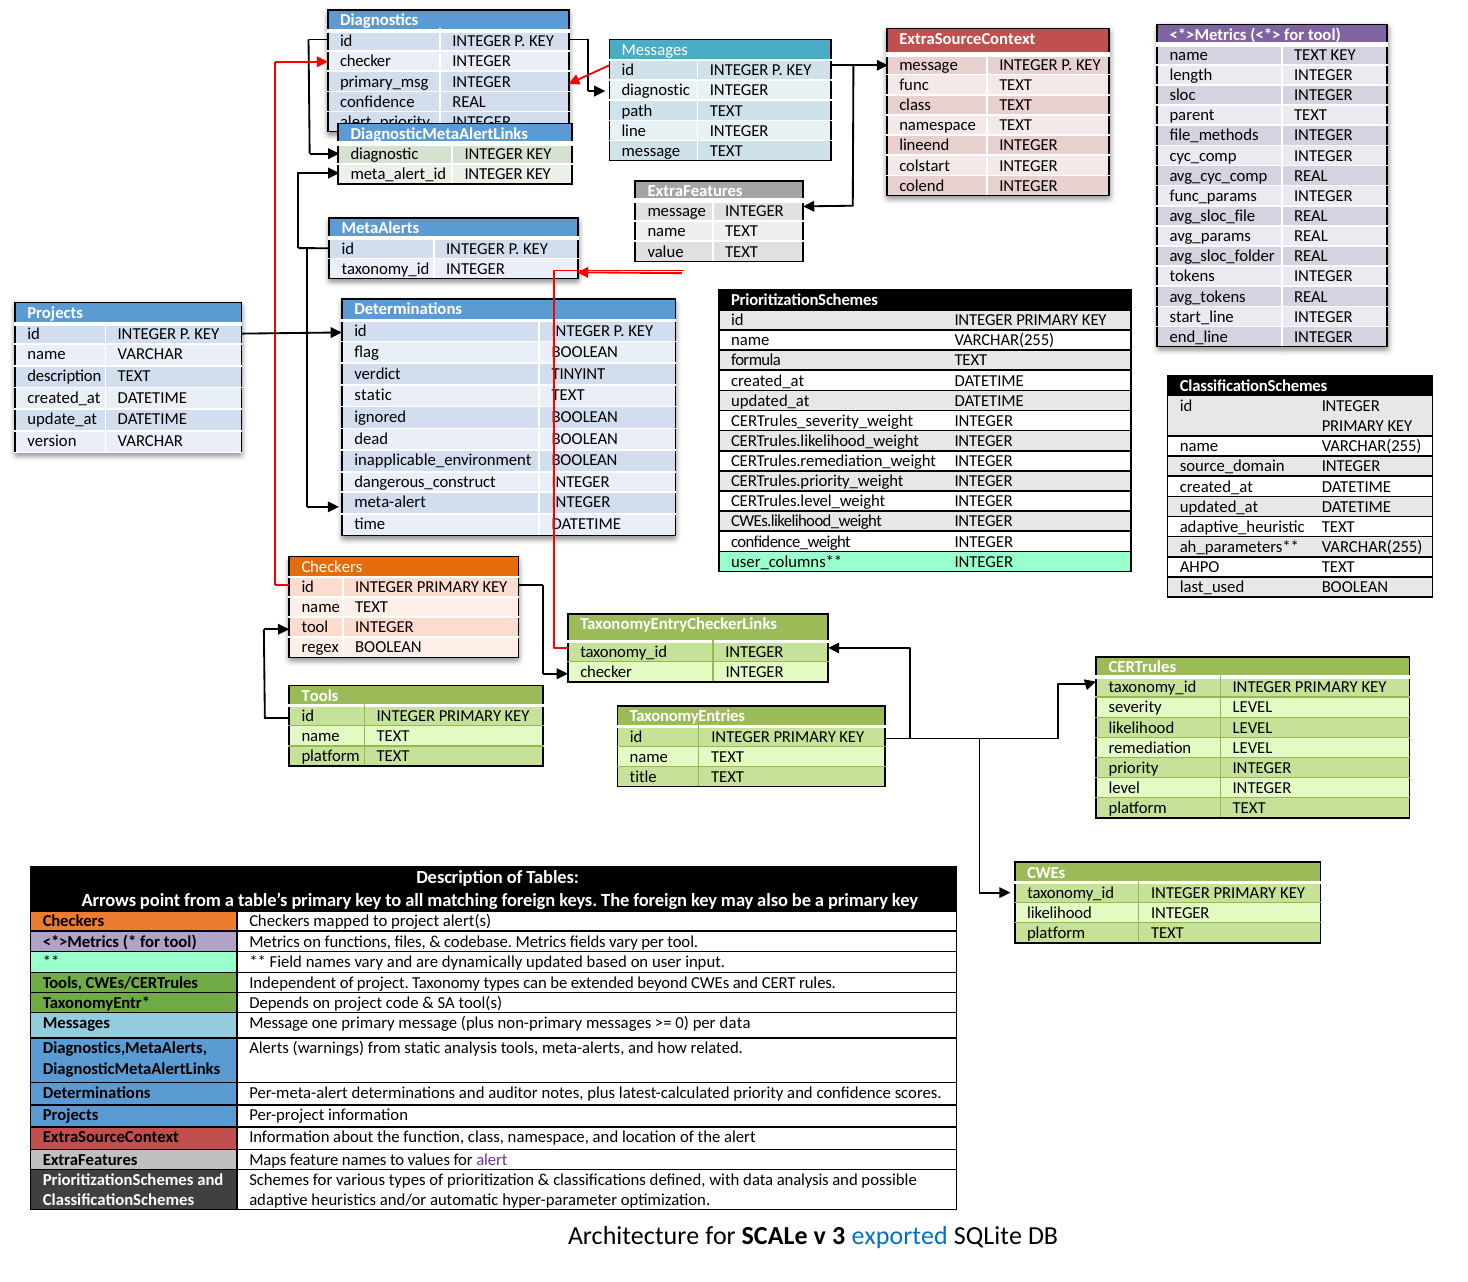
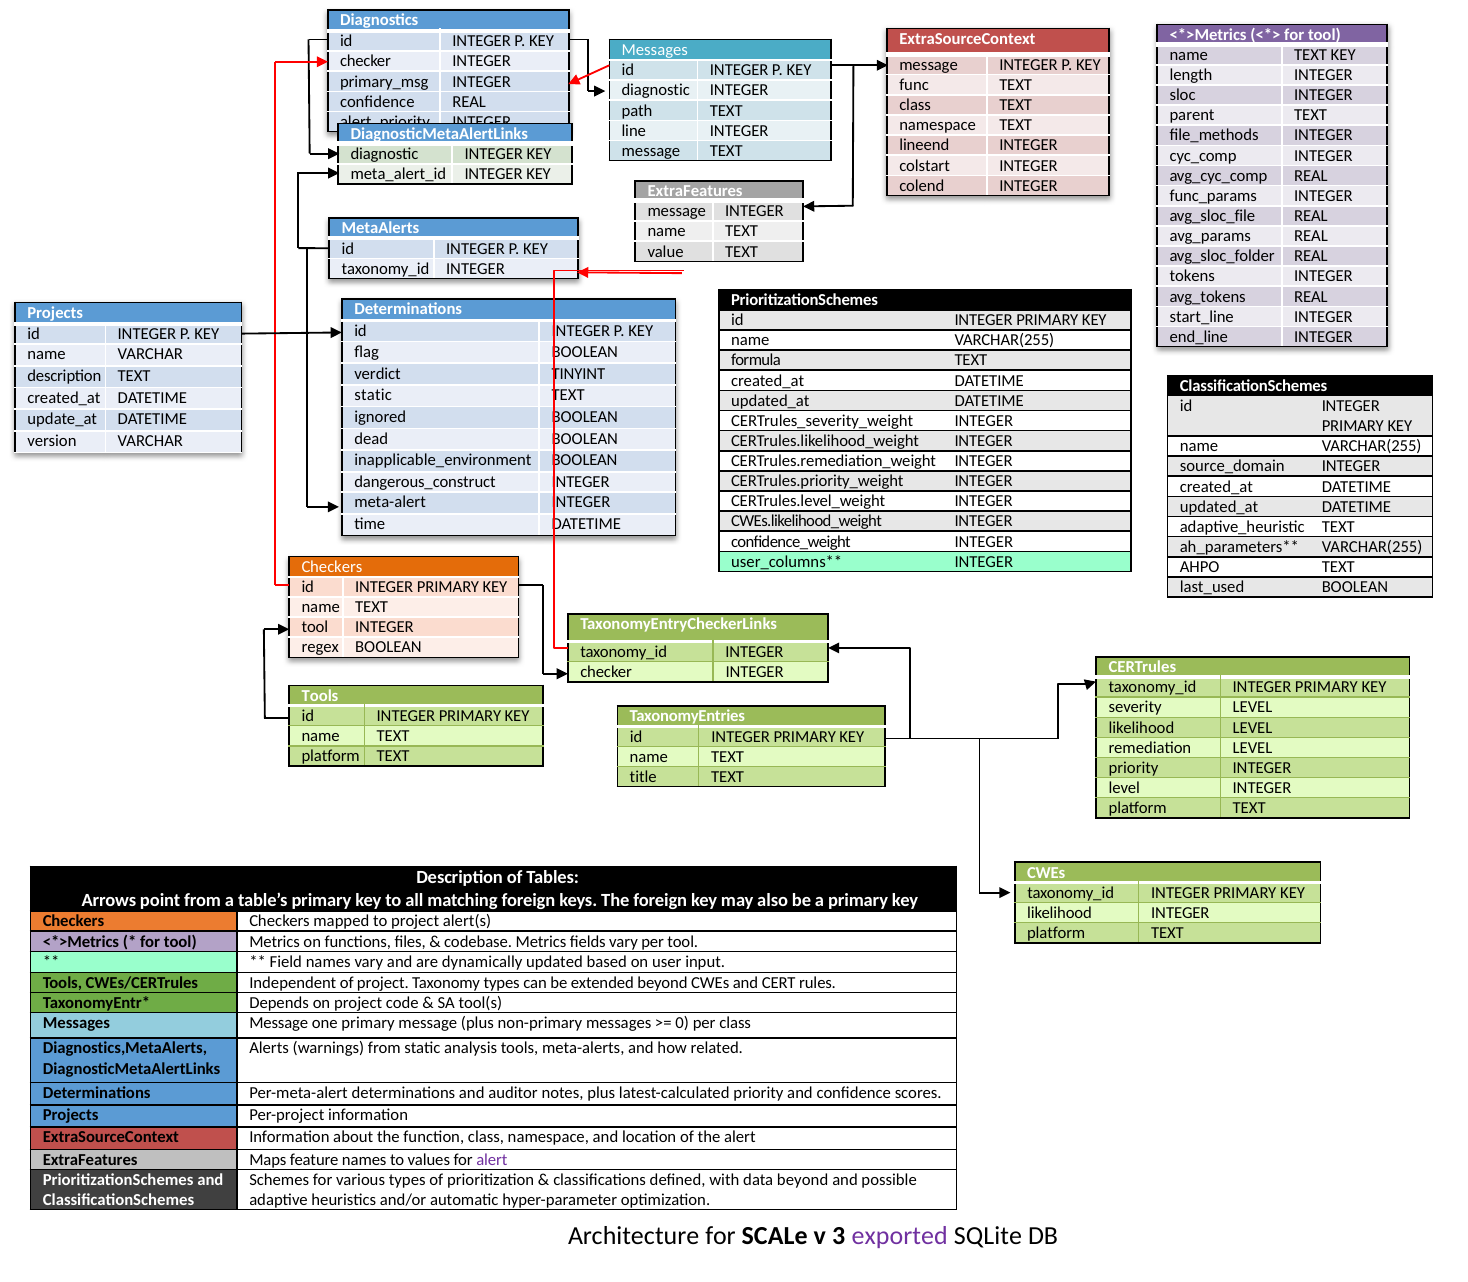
per data: data -> class (735, 1022)
data analysis: analysis -> beyond (803, 1179)
exported colour: blue -> purple (900, 1235)
